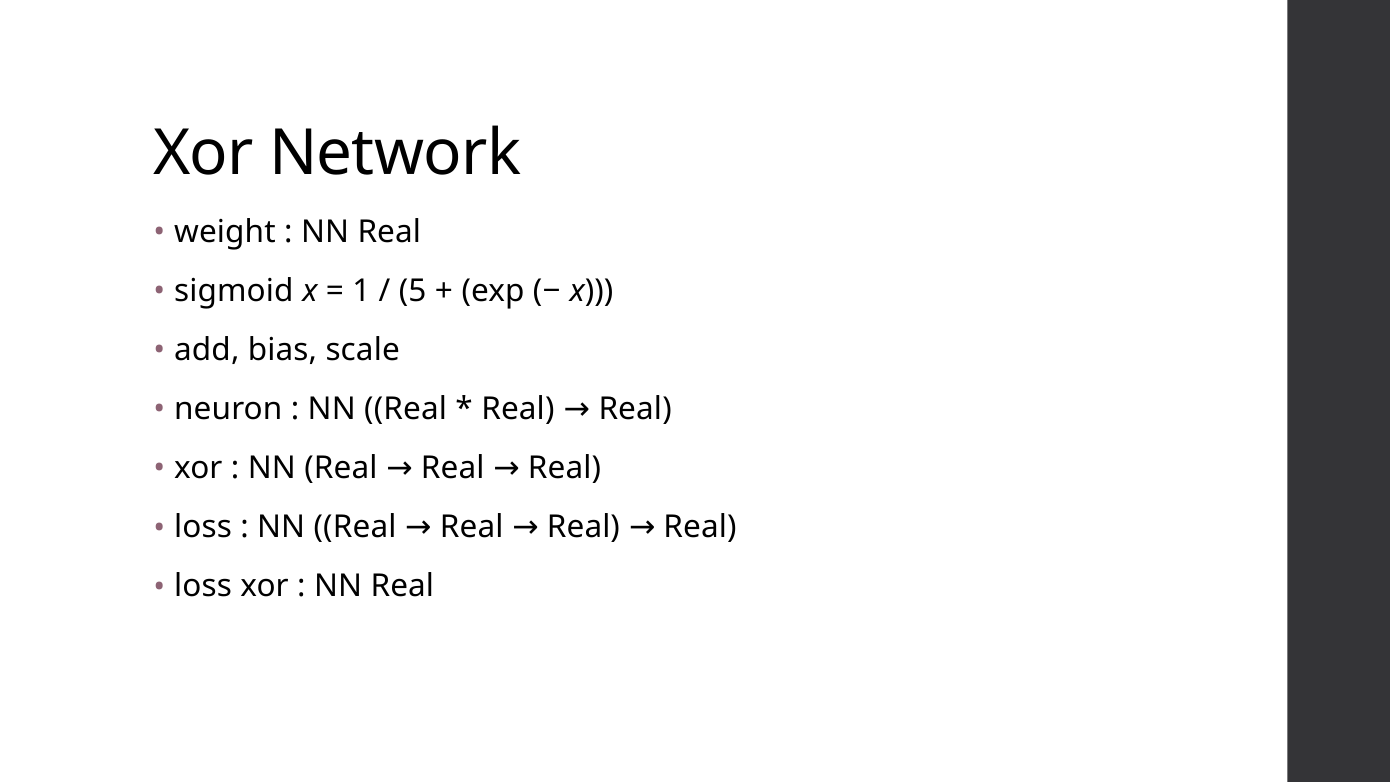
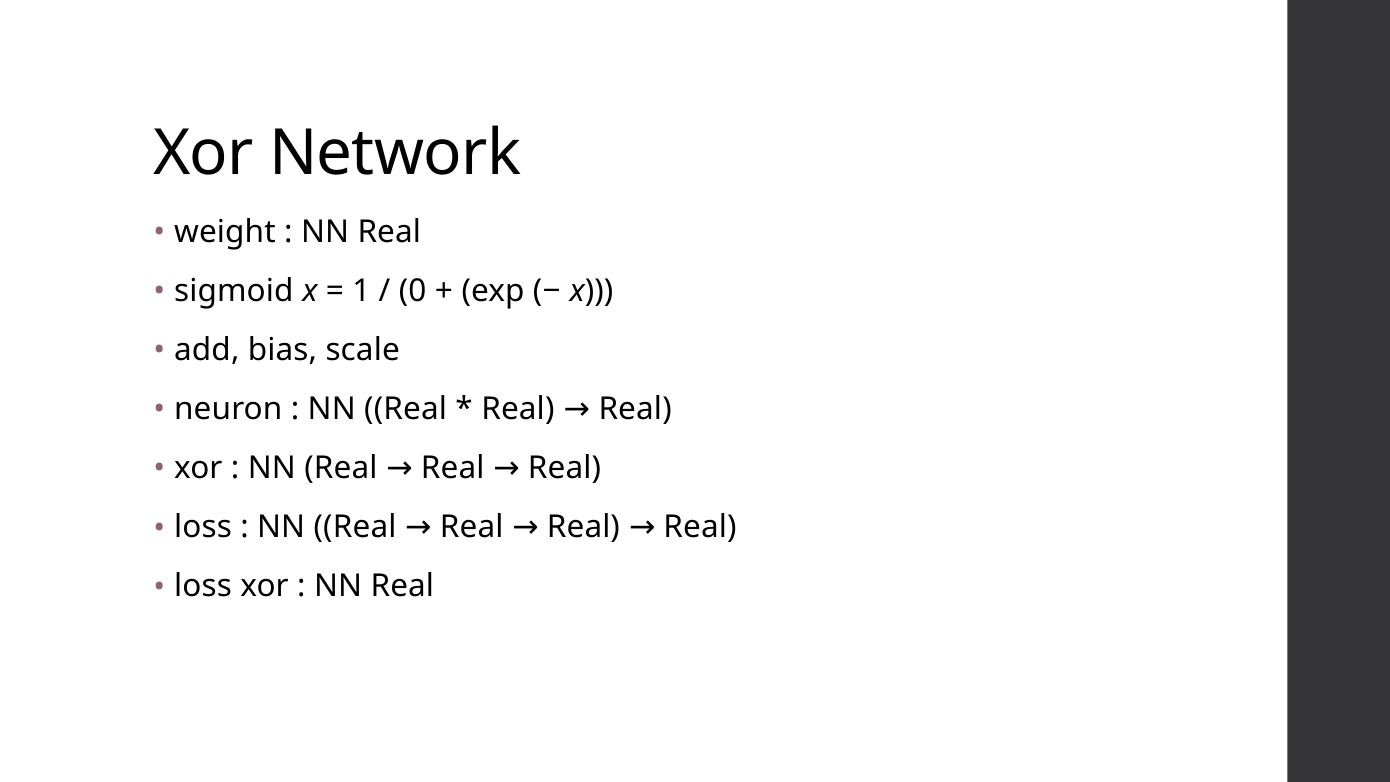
5: 5 -> 0 (413, 291)
